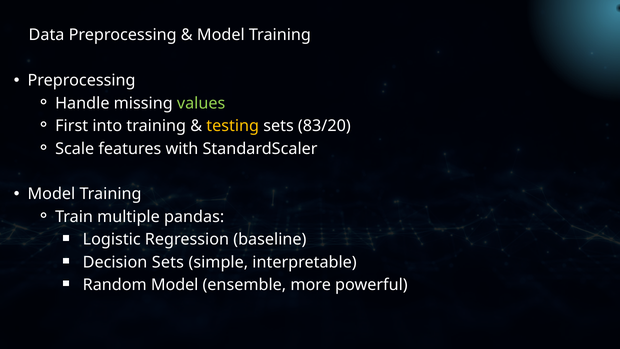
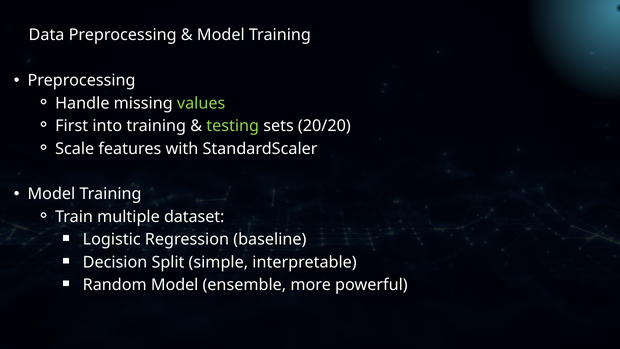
testing colour: yellow -> light green (233, 126)
83/20: 83/20 -> 20/20 (324, 126)
pandas: pandas -> dataset (194, 217)
Decision Sets: Sets -> Split (168, 262)
